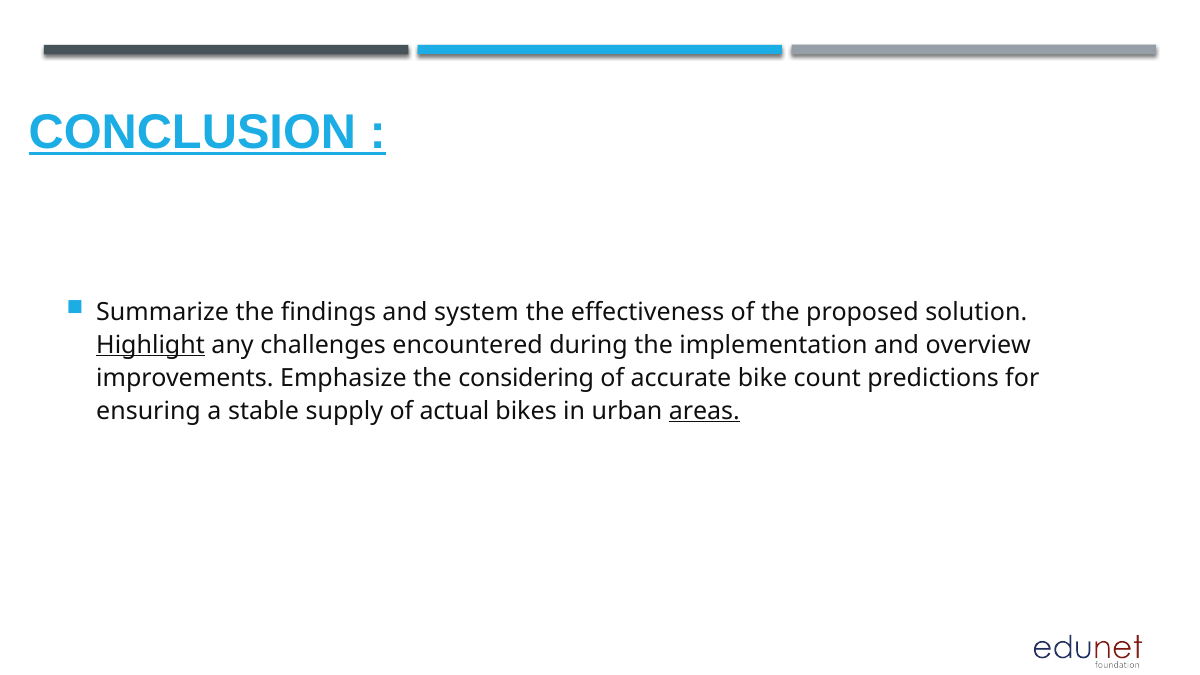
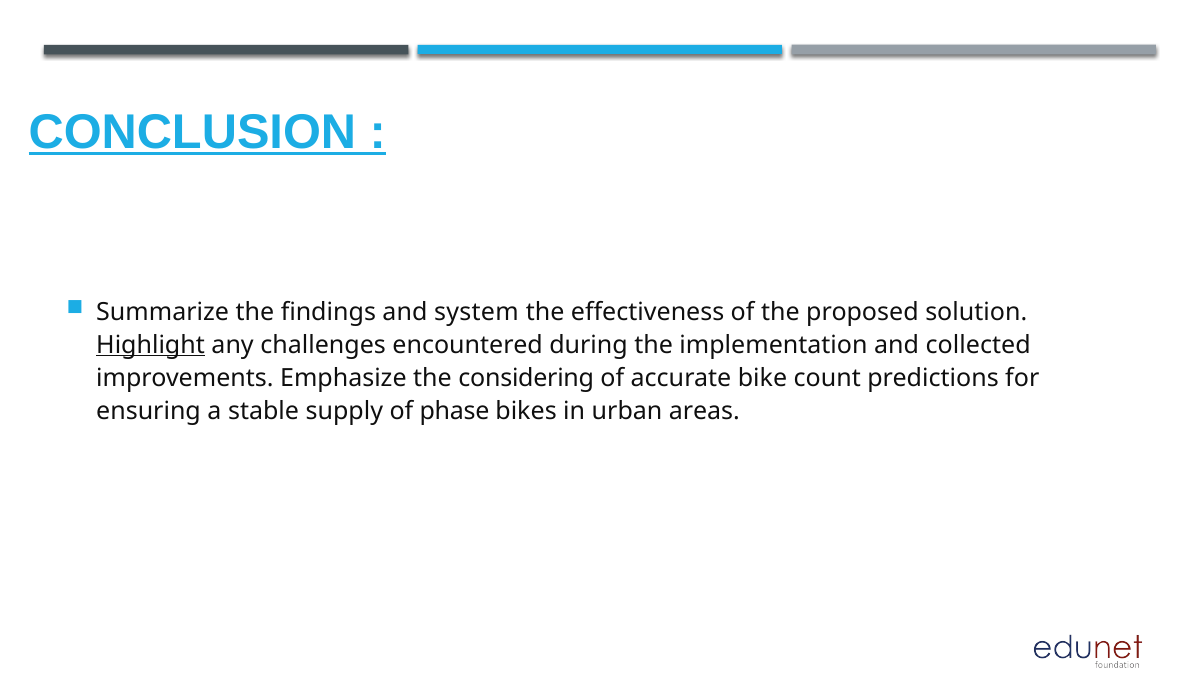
overview: overview -> collected (978, 345)
actual: actual -> phase (454, 411)
areas underline: present -> none (704, 411)
